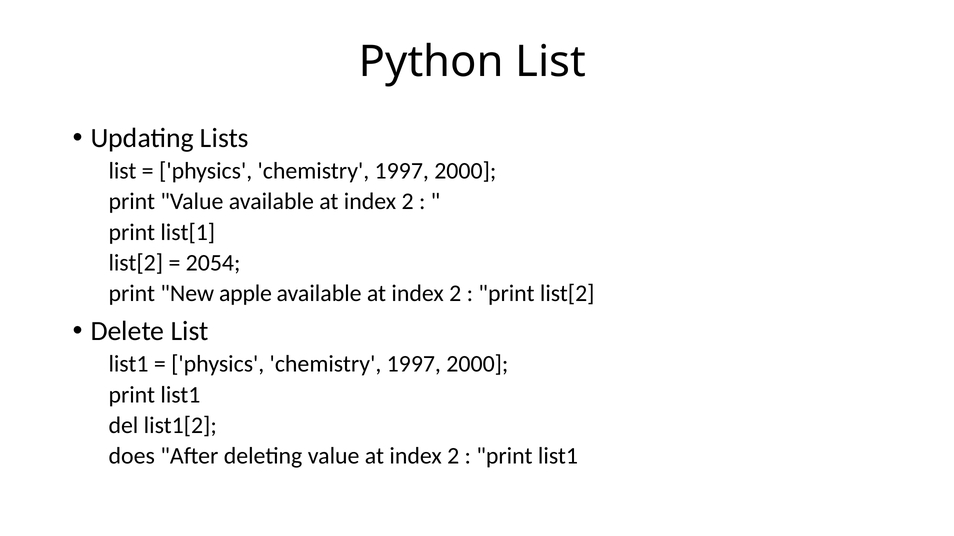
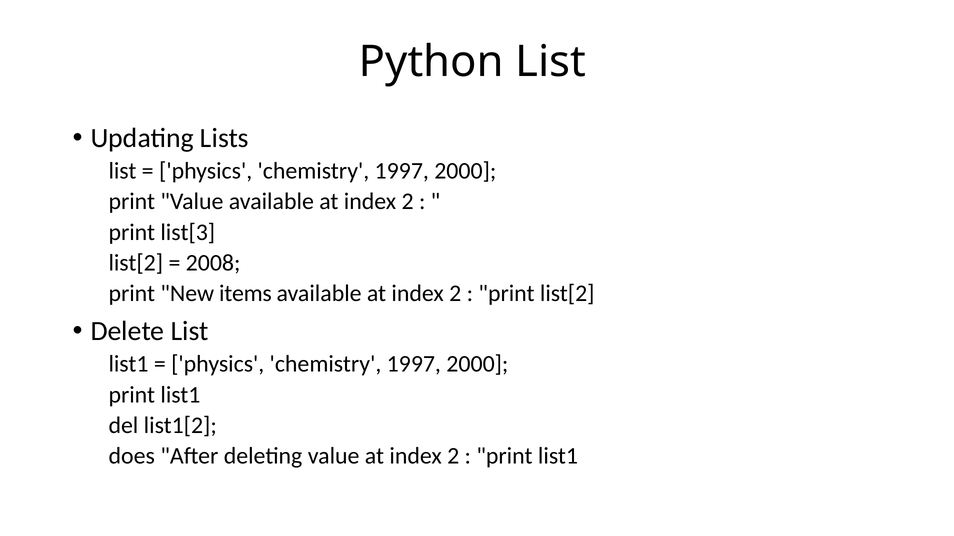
list[1: list[1 -> list[3 (188, 232)
2054: 2054 -> 2008 (213, 263)
apple: apple -> items (245, 294)
